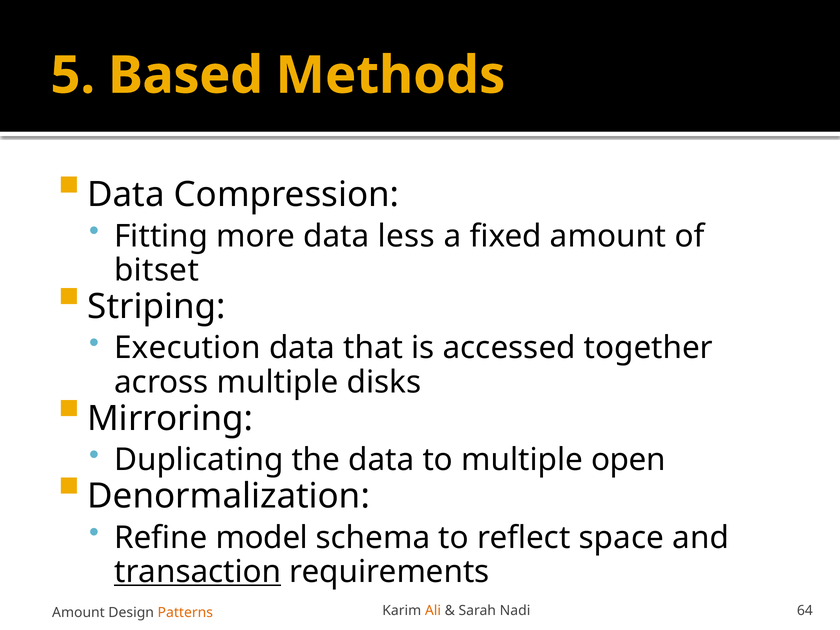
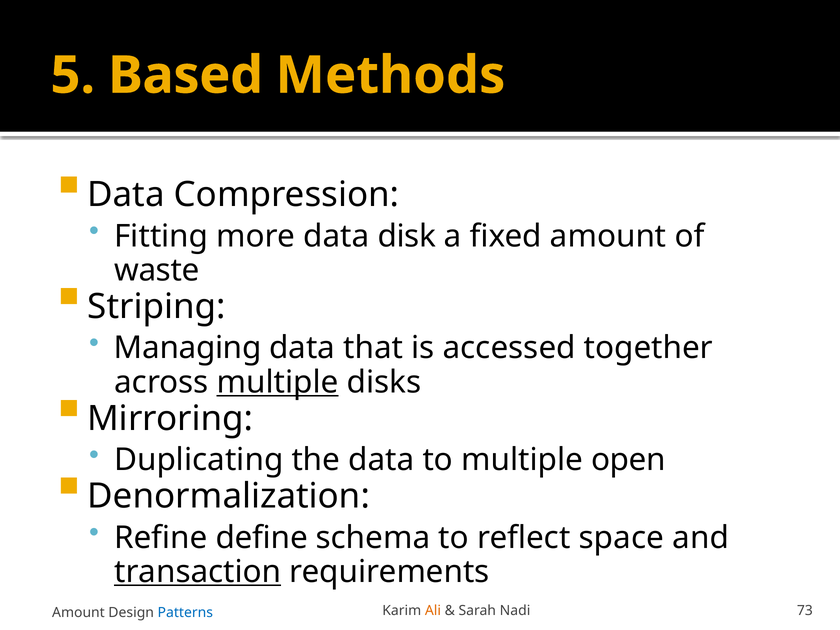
less: less -> disk (407, 236)
bitset: bitset -> waste (157, 270)
Execution: Execution -> Managing (188, 348)
multiple underline: none -> present (278, 382)
model: model -> define (262, 538)
64: 64 -> 73 (805, 611)
Patterns colour: orange -> blue (185, 613)
